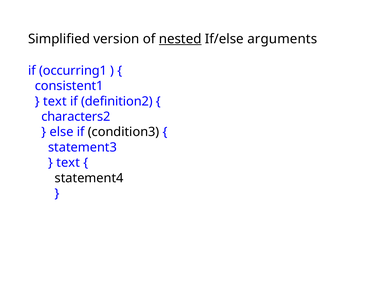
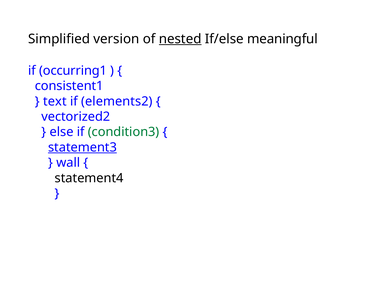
arguments: arguments -> meaningful (282, 39)
definition2: definition2 -> elements2 (117, 101)
characters2: characters2 -> vectorized2 (76, 117)
condition3 colour: black -> green (124, 132)
statement3 underline: none -> present (82, 147)
text: text -> wall (68, 163)
